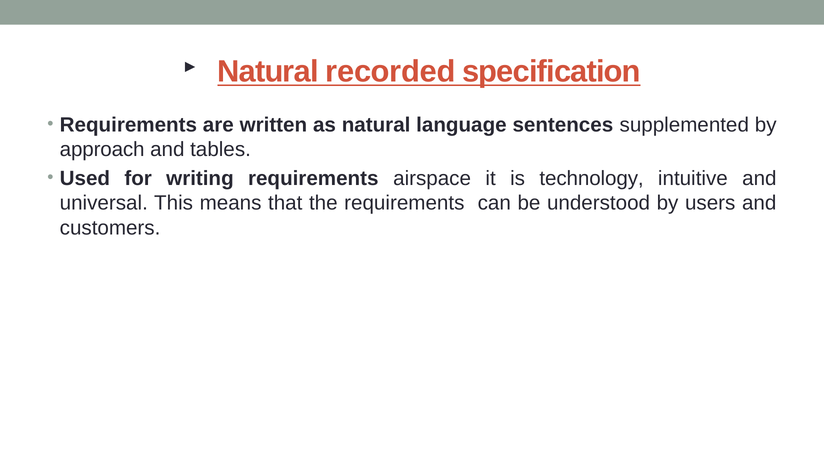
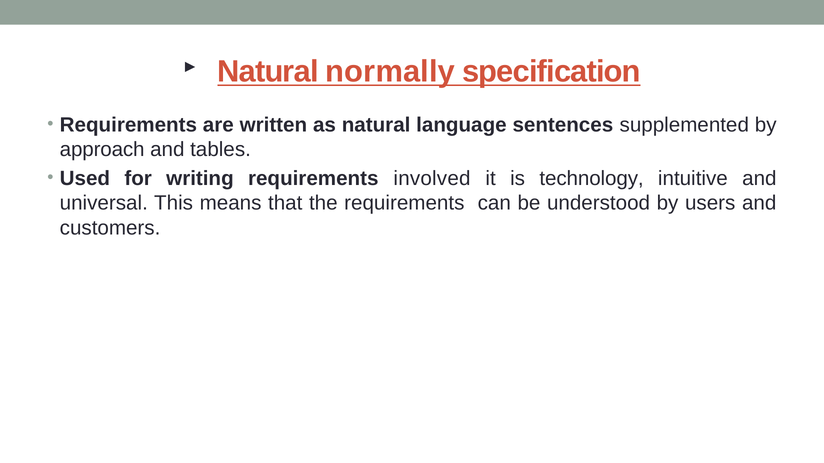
recorded: recorded -> normally (390, 72)
airspace: airspace -> involved (432, 179)
